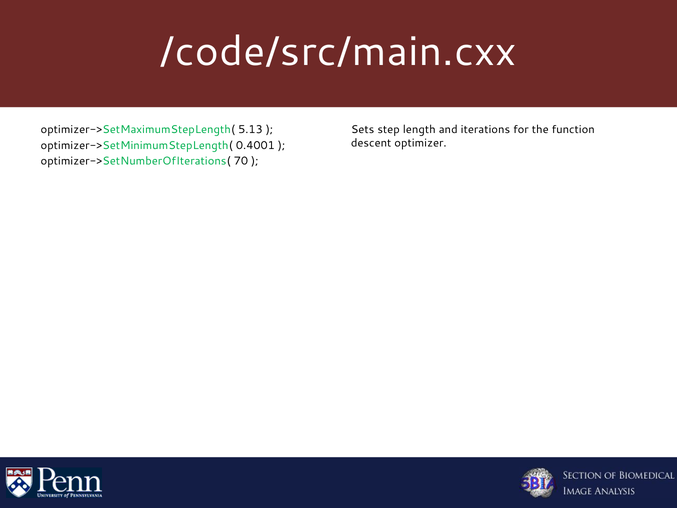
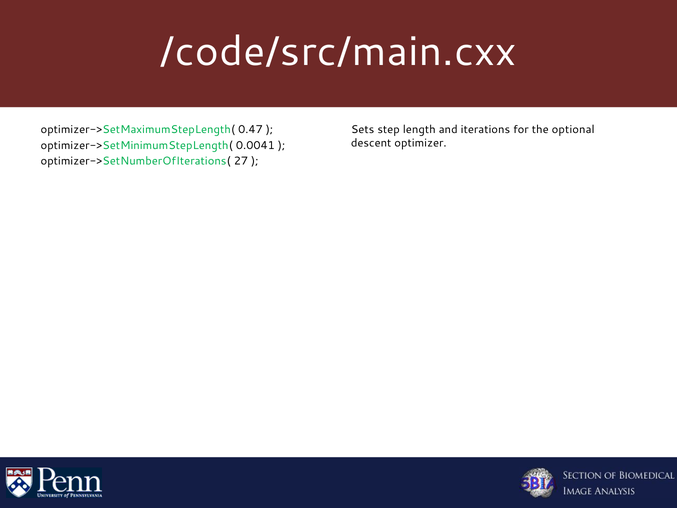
5.13: 5.13 -> 0.47 (250, 129)
function: function -> optional (573, 129)
0.4001: 0.4001 -> 0.0041 (255, 145)
70: 70 -> 27 (241, 161)
